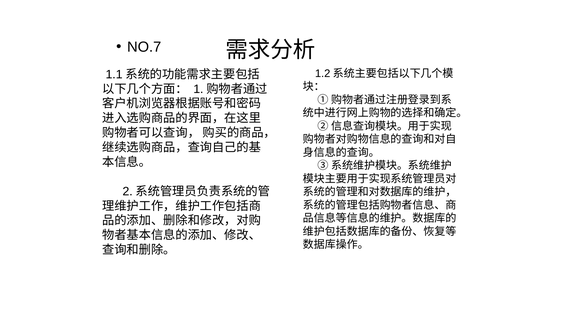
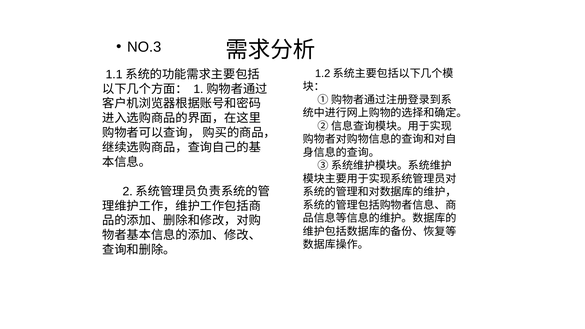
NO.7: NO.7 -> NO.3 (144, 47)
